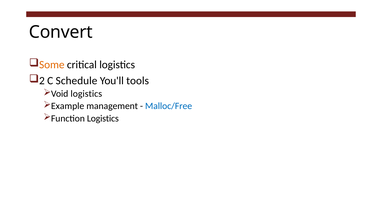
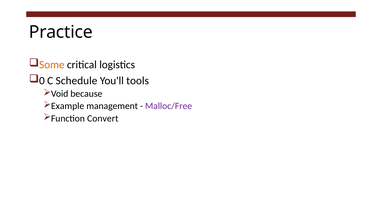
Convert: Convert -> Practice (61, 32)
2: 2 -> 0 (42, 81)
Void logistics: logistics -> because (86, 94)
Malloc/Free colour: blue -> purple (169, 106)
Function Logistics: Logistics -> Convert (103, 118)
